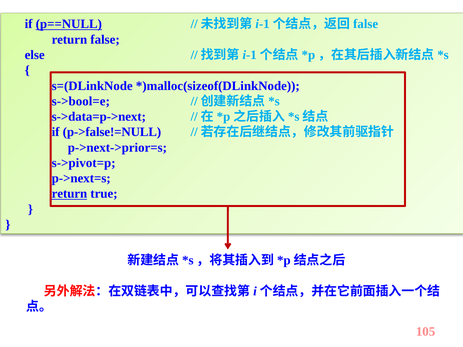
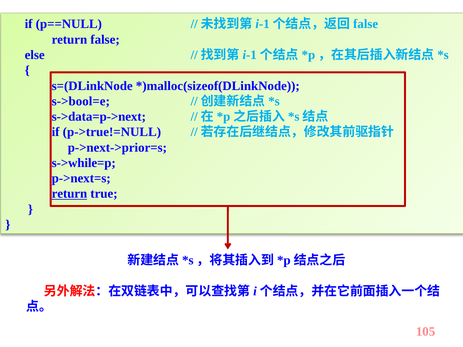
p==NULL underline: present -> none (69, 24)
p->false!=NULL: p->false!=NULL -> p->true!=NULL (112, 132)
s->pivot=p: s->pivot=p -> s->while=p (84, 163)
